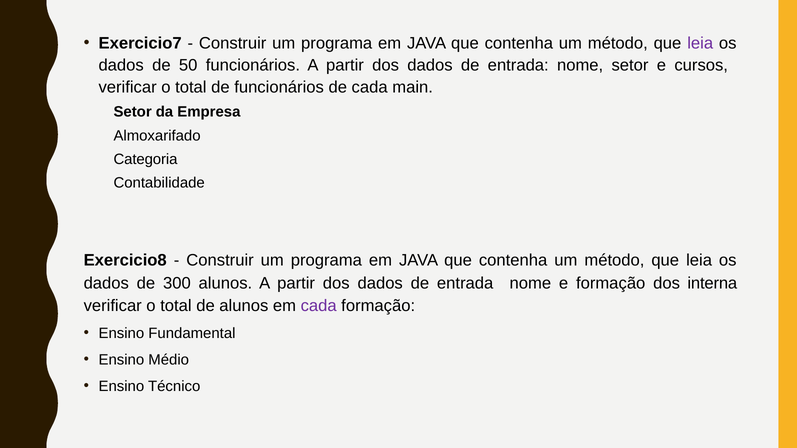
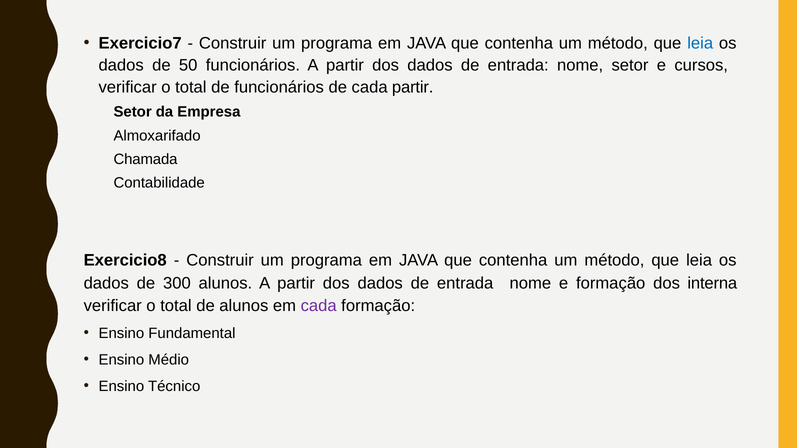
leia colour: purple -> blue (700, 43)
cada main: main -> partir (413, 87)
Categoria: Categoria -> Chamada (146, 159)
